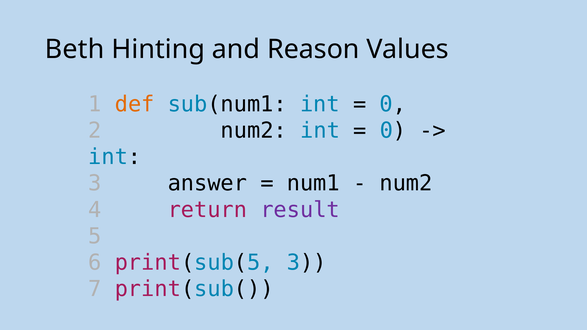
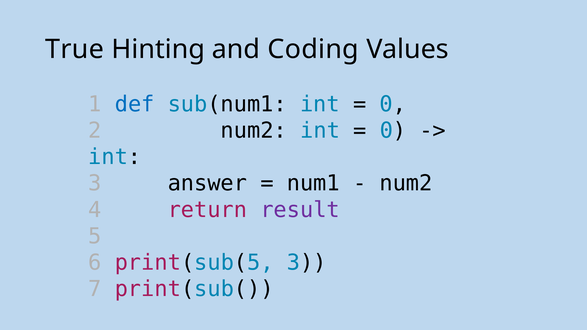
Beth: Beth -> True (75, 49)
Reason: Reason -> Coding (313, 49)
def colour: orange -> blue (135, 104)
